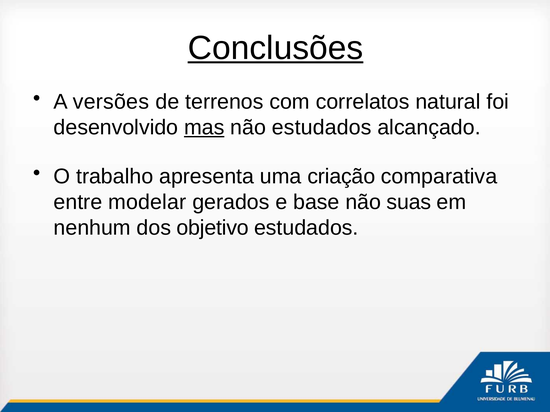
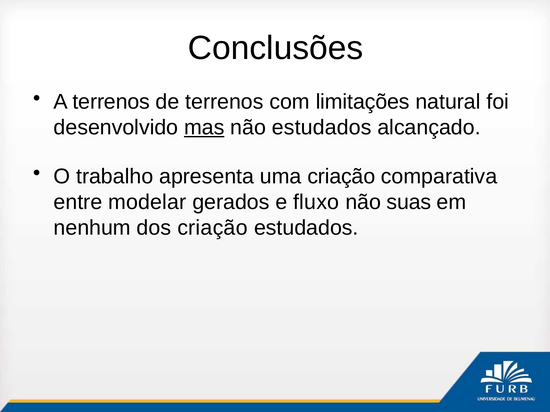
Conclusões underline: present -> none (276, 48)
A versões: versões -> terrenos (111, 102)
correlatos: correlatos -> limitações (363, 102)
base: base -> fluxo (316, 202)
dos objetivo: objetivo -> criação (212, 228)
